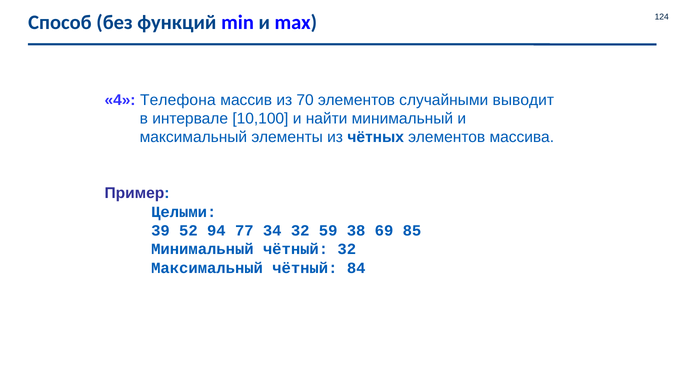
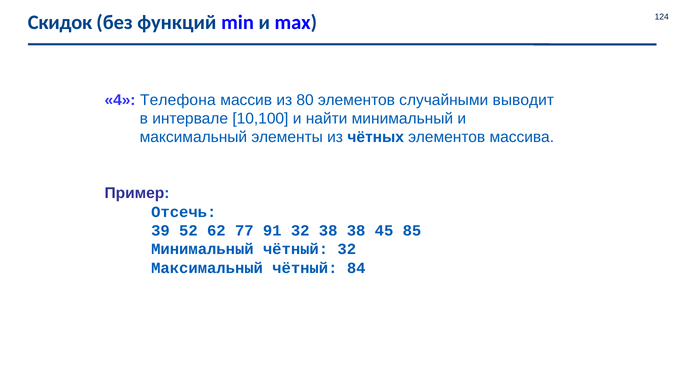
Способ: Способ -> Скидок (60, 22)
70: 70 -> 80 (305, 100)
Целыми: Целыми -> Отсечь (184, 212)
94: 94 -> 62 (216, 231)
34: 34 -> 91 (272, 231)
32 59: 59 -> 38 (328, 231)
69: 69 -> 45 (384, 231)
